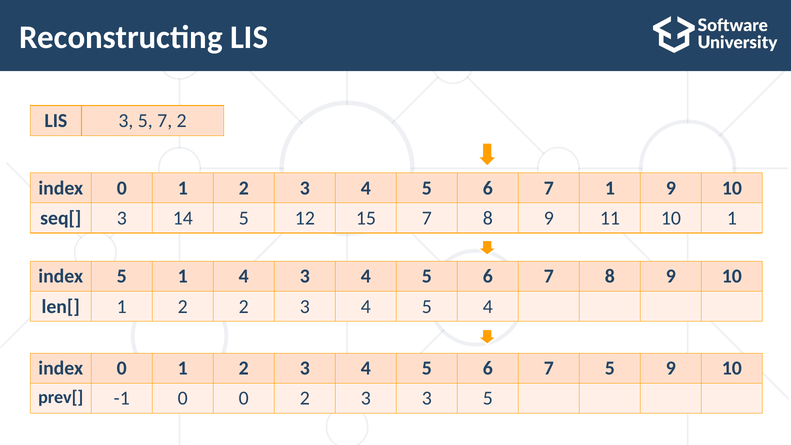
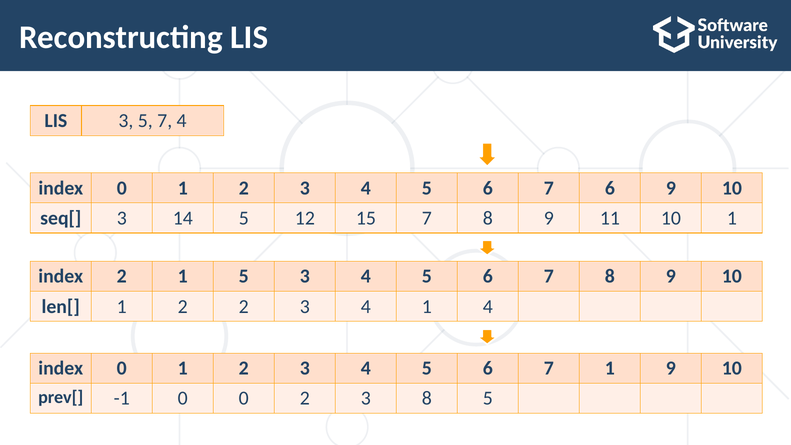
7 2: 2 -> 4 (182, 121)
7 1: 1 -> 6 (610, 188)
index 5: 5 -> 2 (122, 276)
1 4: 4 -> 5 (244, 276)
5: 5 -> 1 (427, 306)
7 5: 5 -> 1 (610, 368)
3 3: 3 -> 8 (427, 398)
